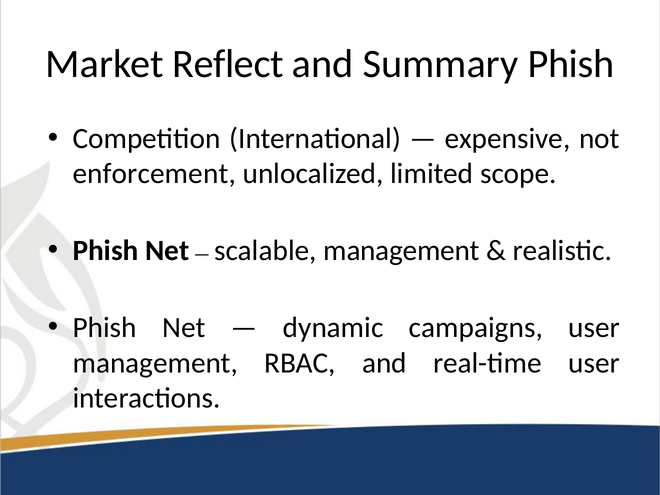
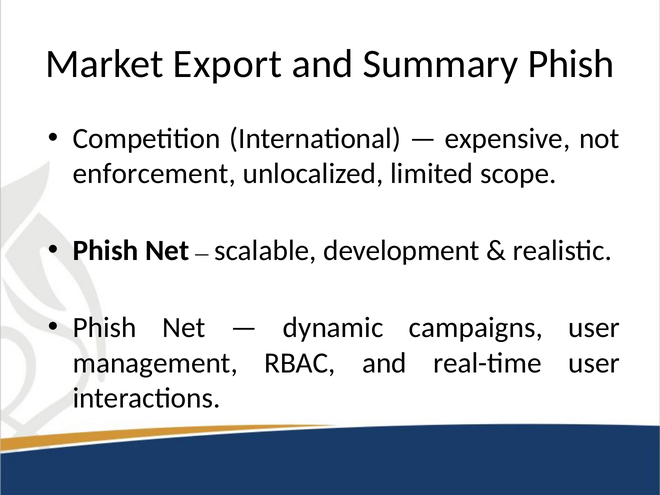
Reflect: Reflect -> Export (228, 64)
scalable management: management -> development (401, 251)
